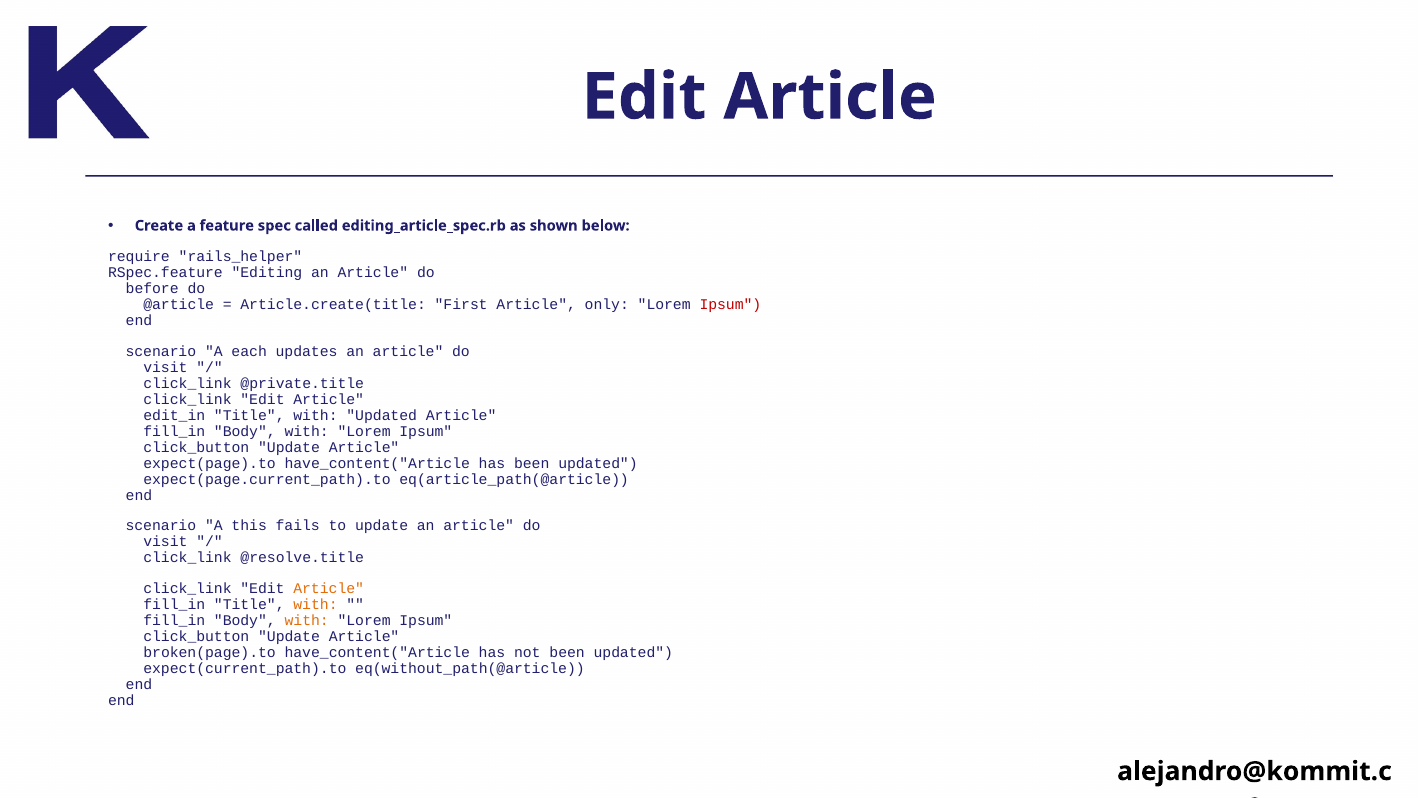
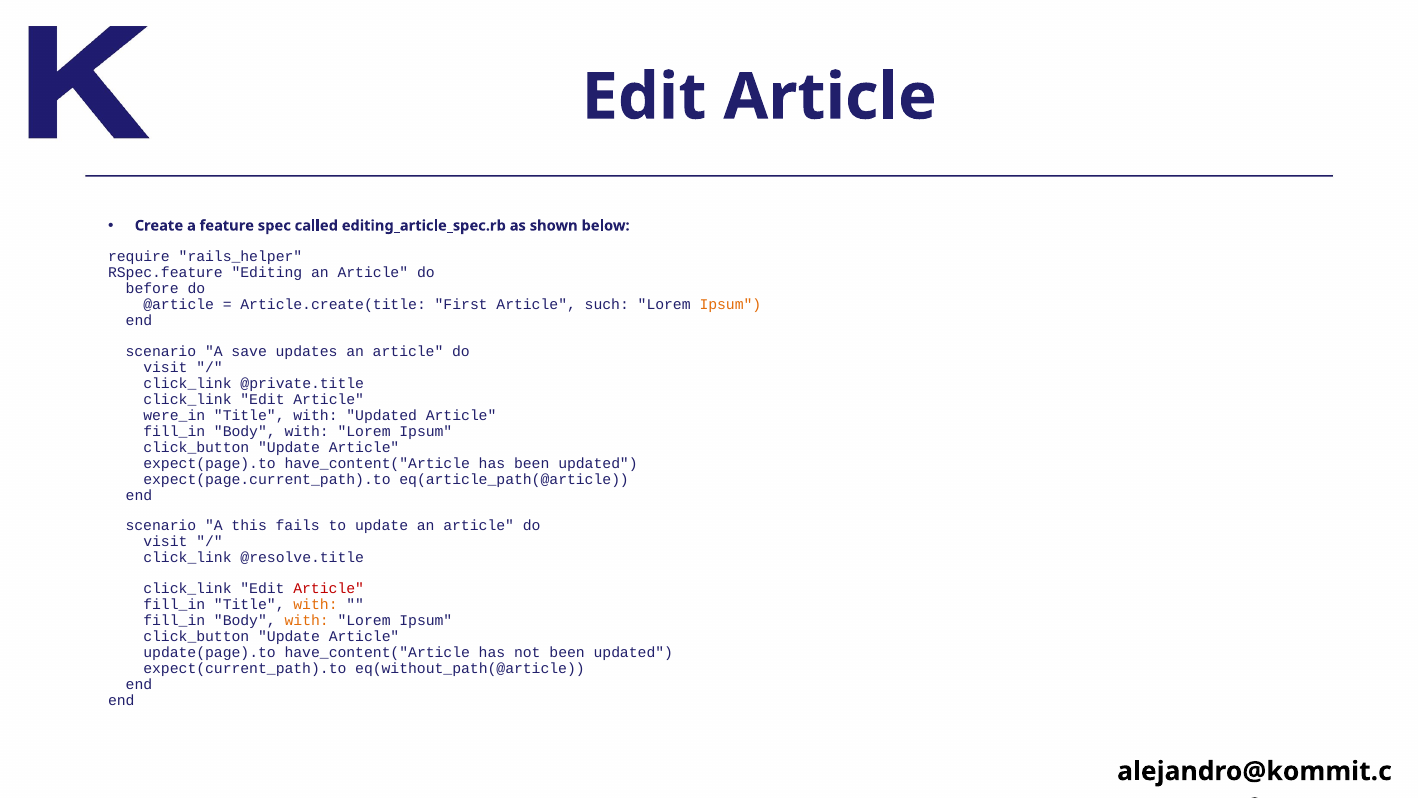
only: only -> such (607, 304)
Ipsum colour: red -> orange (730, 304)
each: each -> save (249, 351)
edit_in: edit_in -> were_in (174, 415)
Article colour: orange -> red (329, 589)
broken(page).to: broken(page).to -> update(page).to (210, 653)
